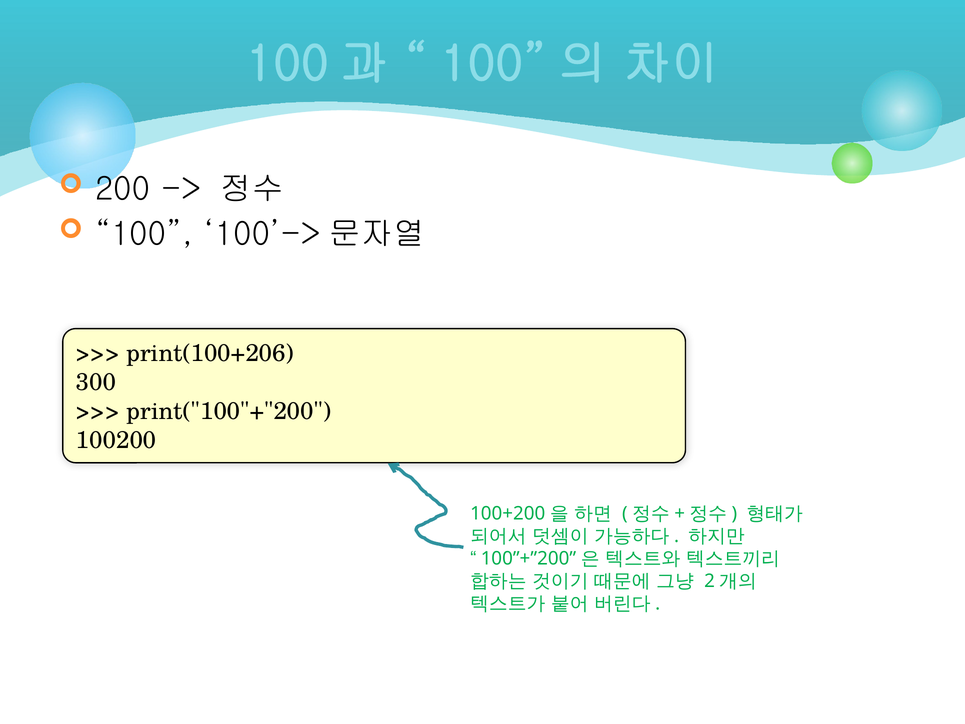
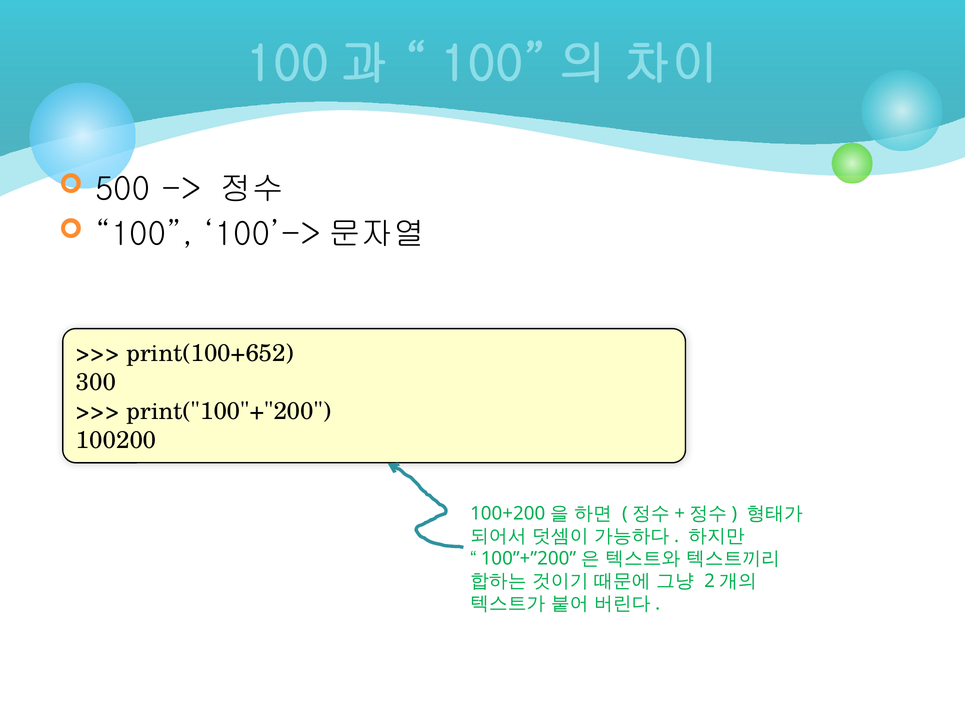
200: 200 -> 500 (123, 189)
print(100+206: print(100+206 -> print(100+652 (210, 353)
